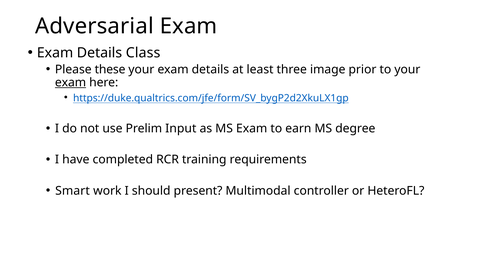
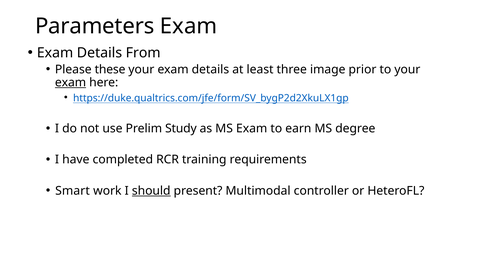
Adversarial: Adversarial -> Parameters (95, 26)
Class: Class -> From (143, 53)
Input: Input -> Study (181, 129)
should underline: none -> present (151, 191)
